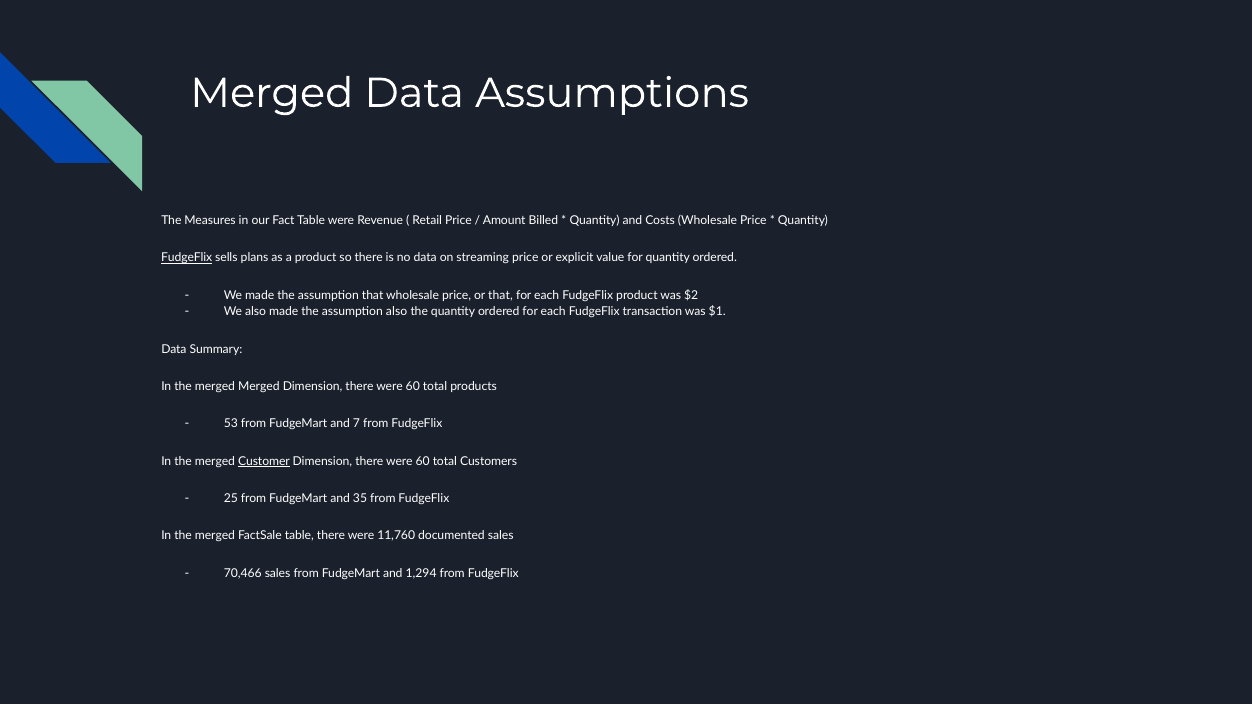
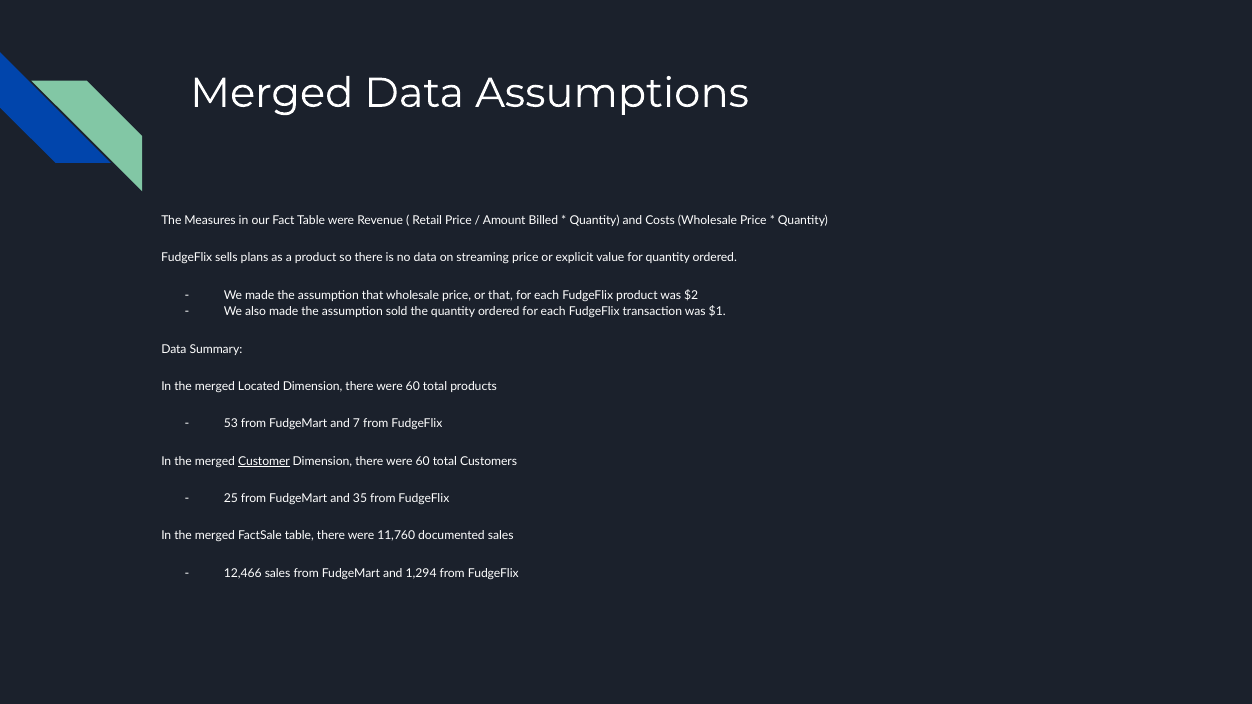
FudgeFlix underline: present -> none (187, 258)
assumption also: also -> sold (397, 312)
merged Merged: Merged -> Located (259, 387)
70,466: 70,466 -> 12,466 (243, 573)
